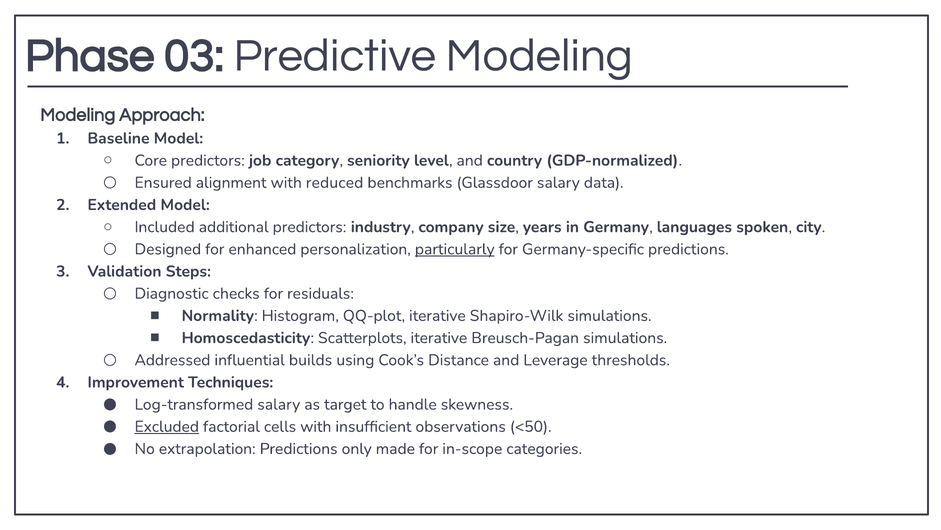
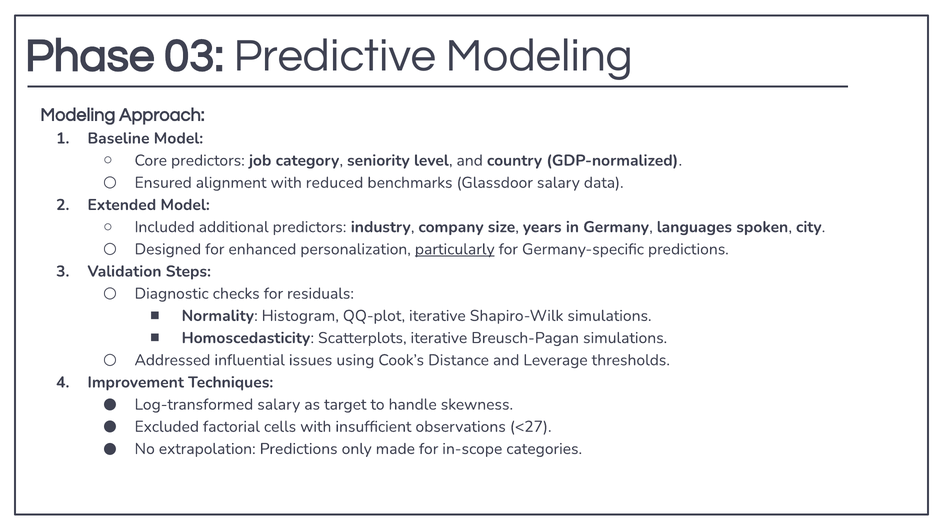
builds: builds -> issues (311, 360)
Excluded underline: present -> none (167, 426)
<50: <50 -> <27 (531, 426)
